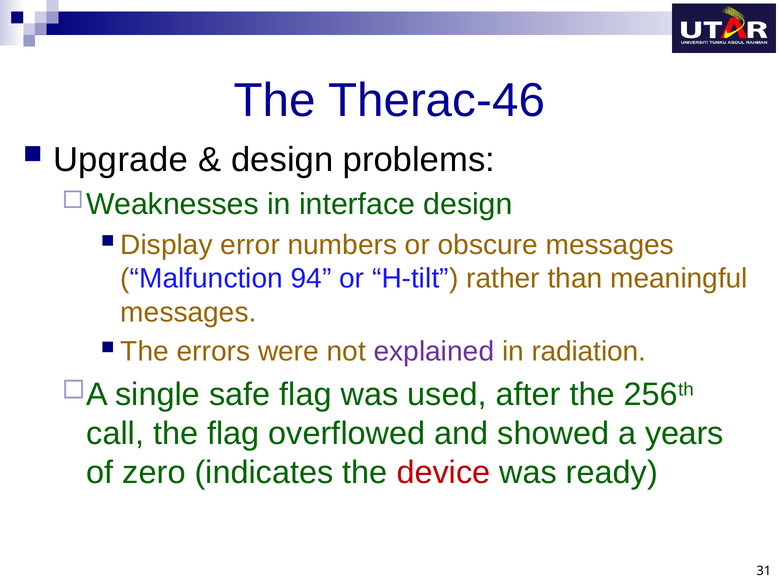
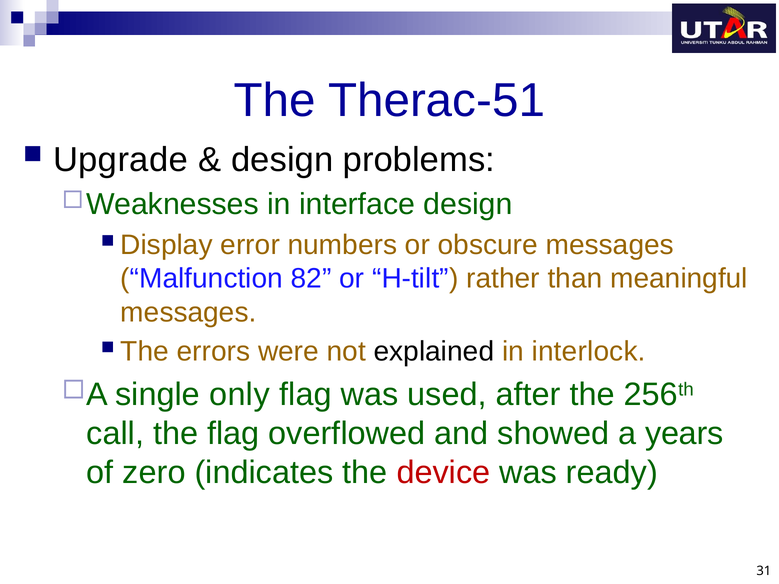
Therac-46: Therac-46 -> Therac-51 (437, 101)
94: 94 -> 82 (311, 279)
explained colour: purple -> black (434, 352)
radiation: radiation -> interlock (589, 352)
safe: safe -> only (239, 395)
